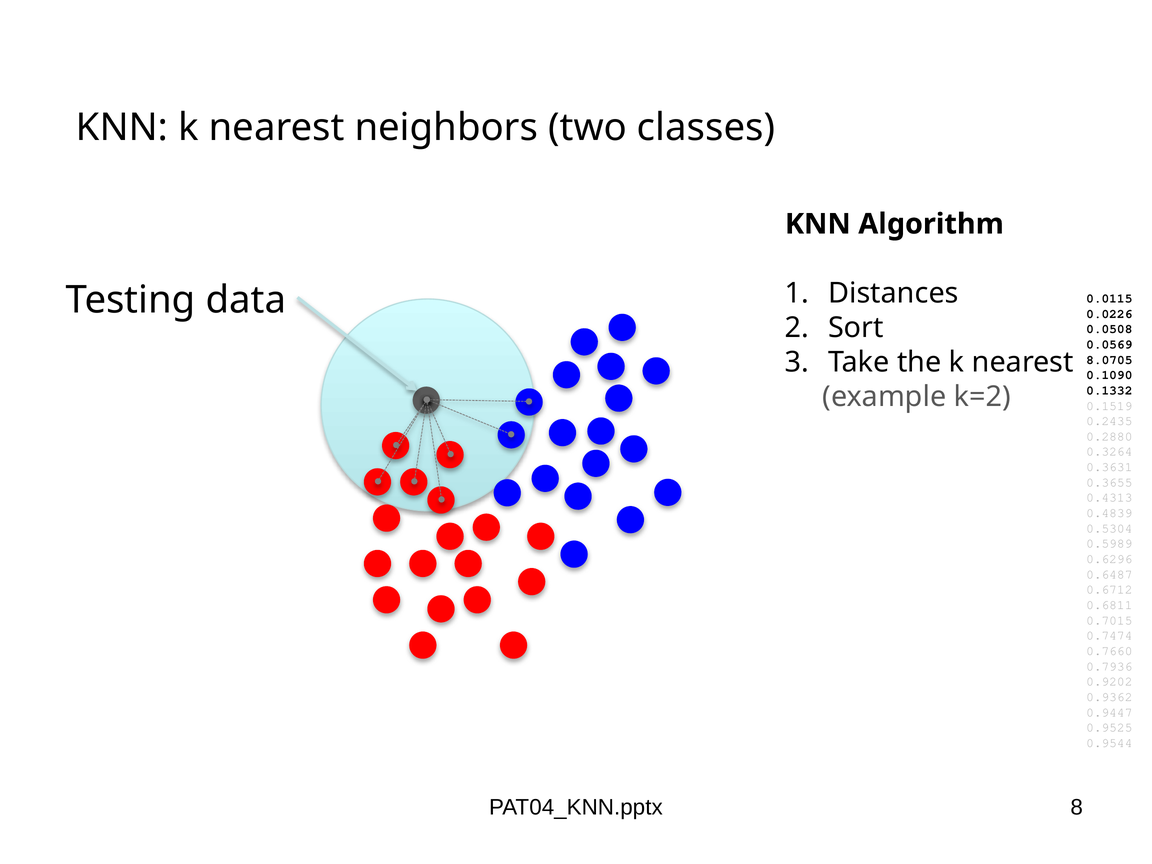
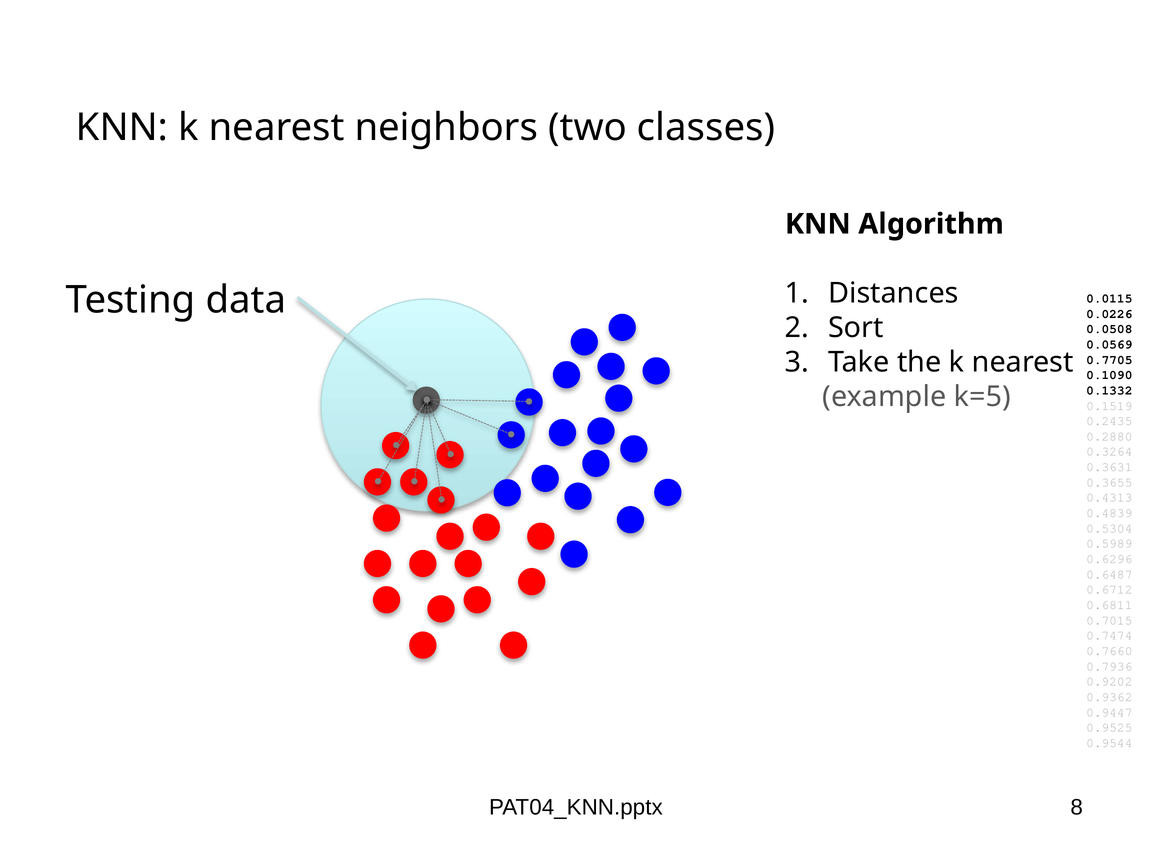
8.0705: 8.0705 -> 0.7705 (1109, 360)
k=2: k=2 -> k=5 (982, 397)
